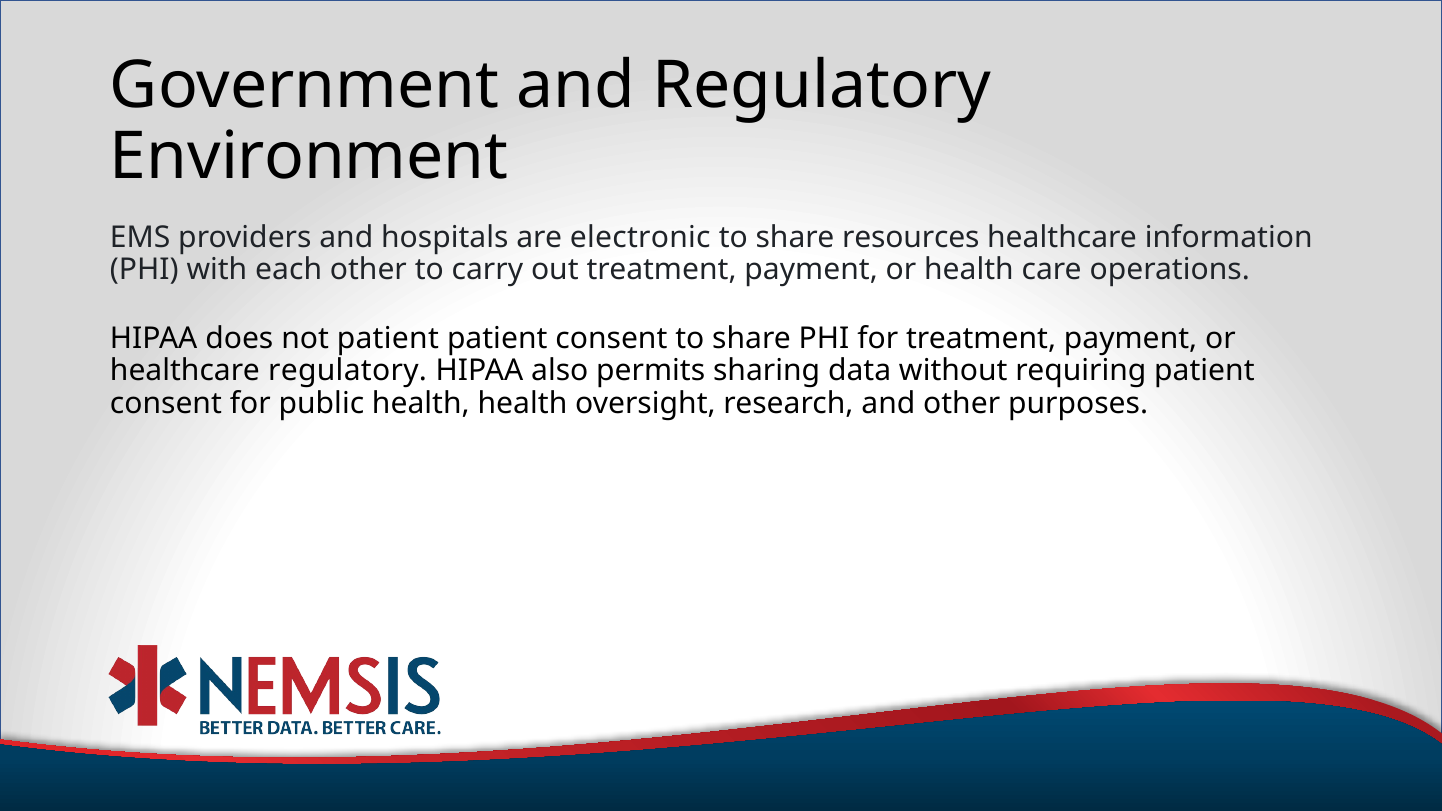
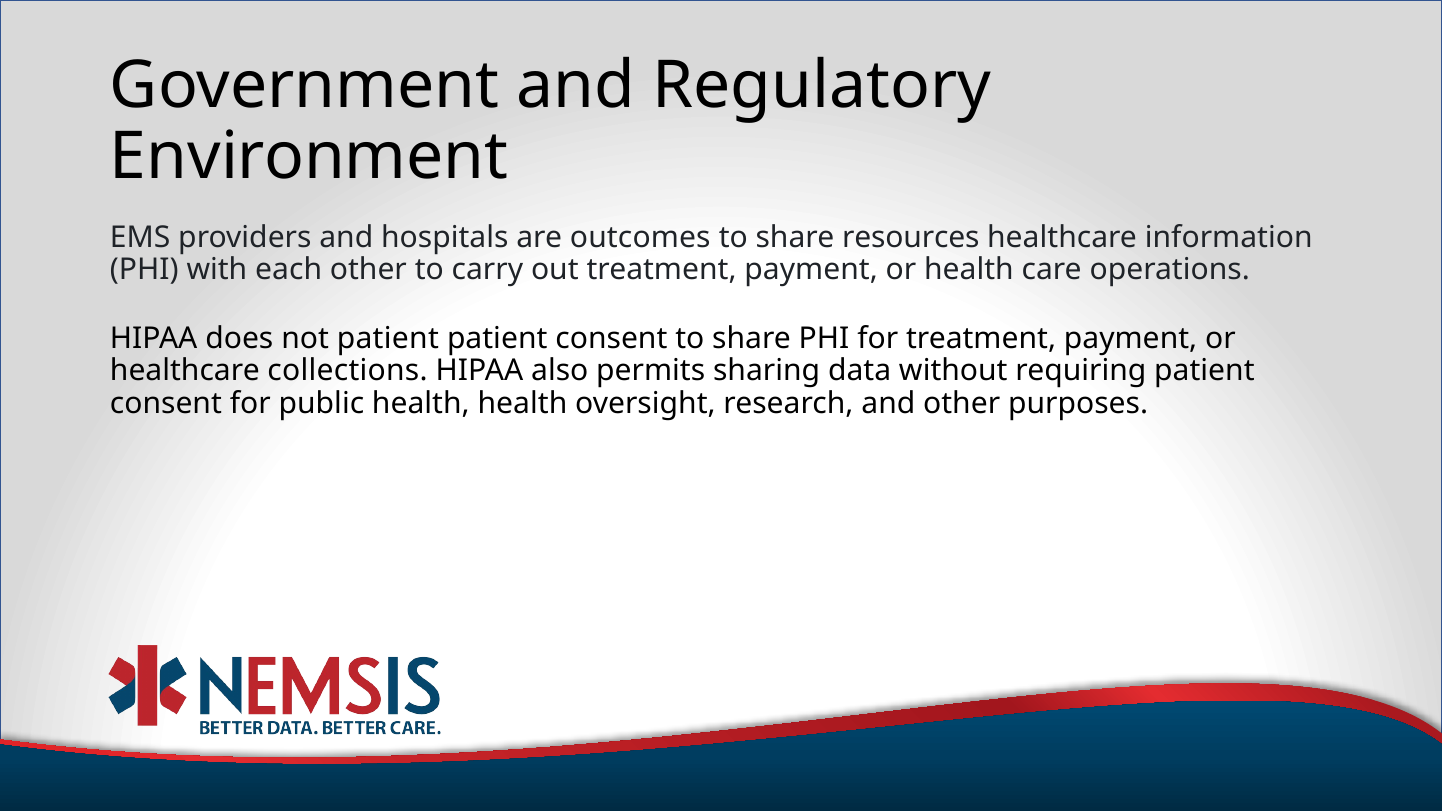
electronic: electronic -> outcomes (640, 237)
healthcare regulatory: regulatory -> collections (348, 371)
